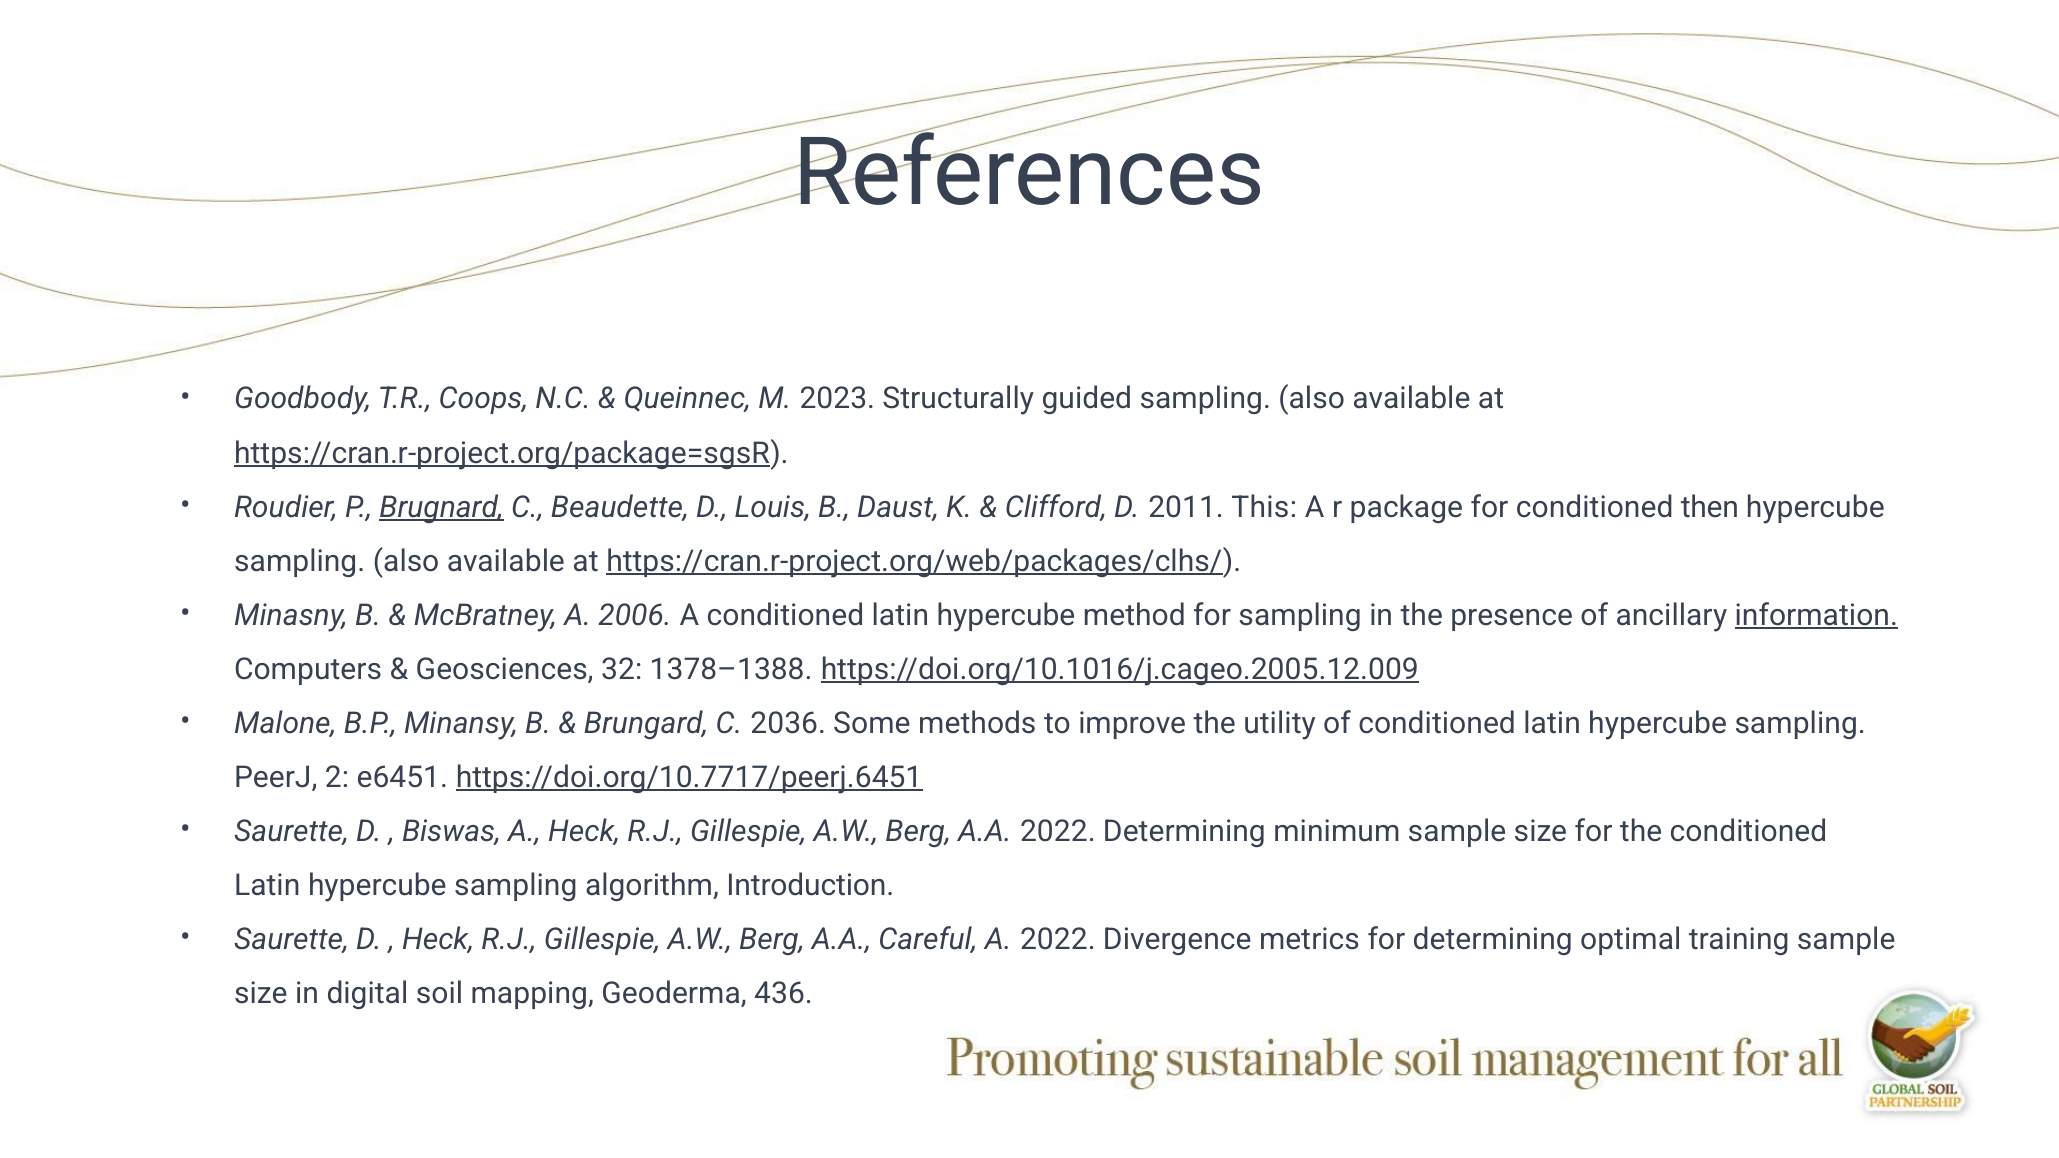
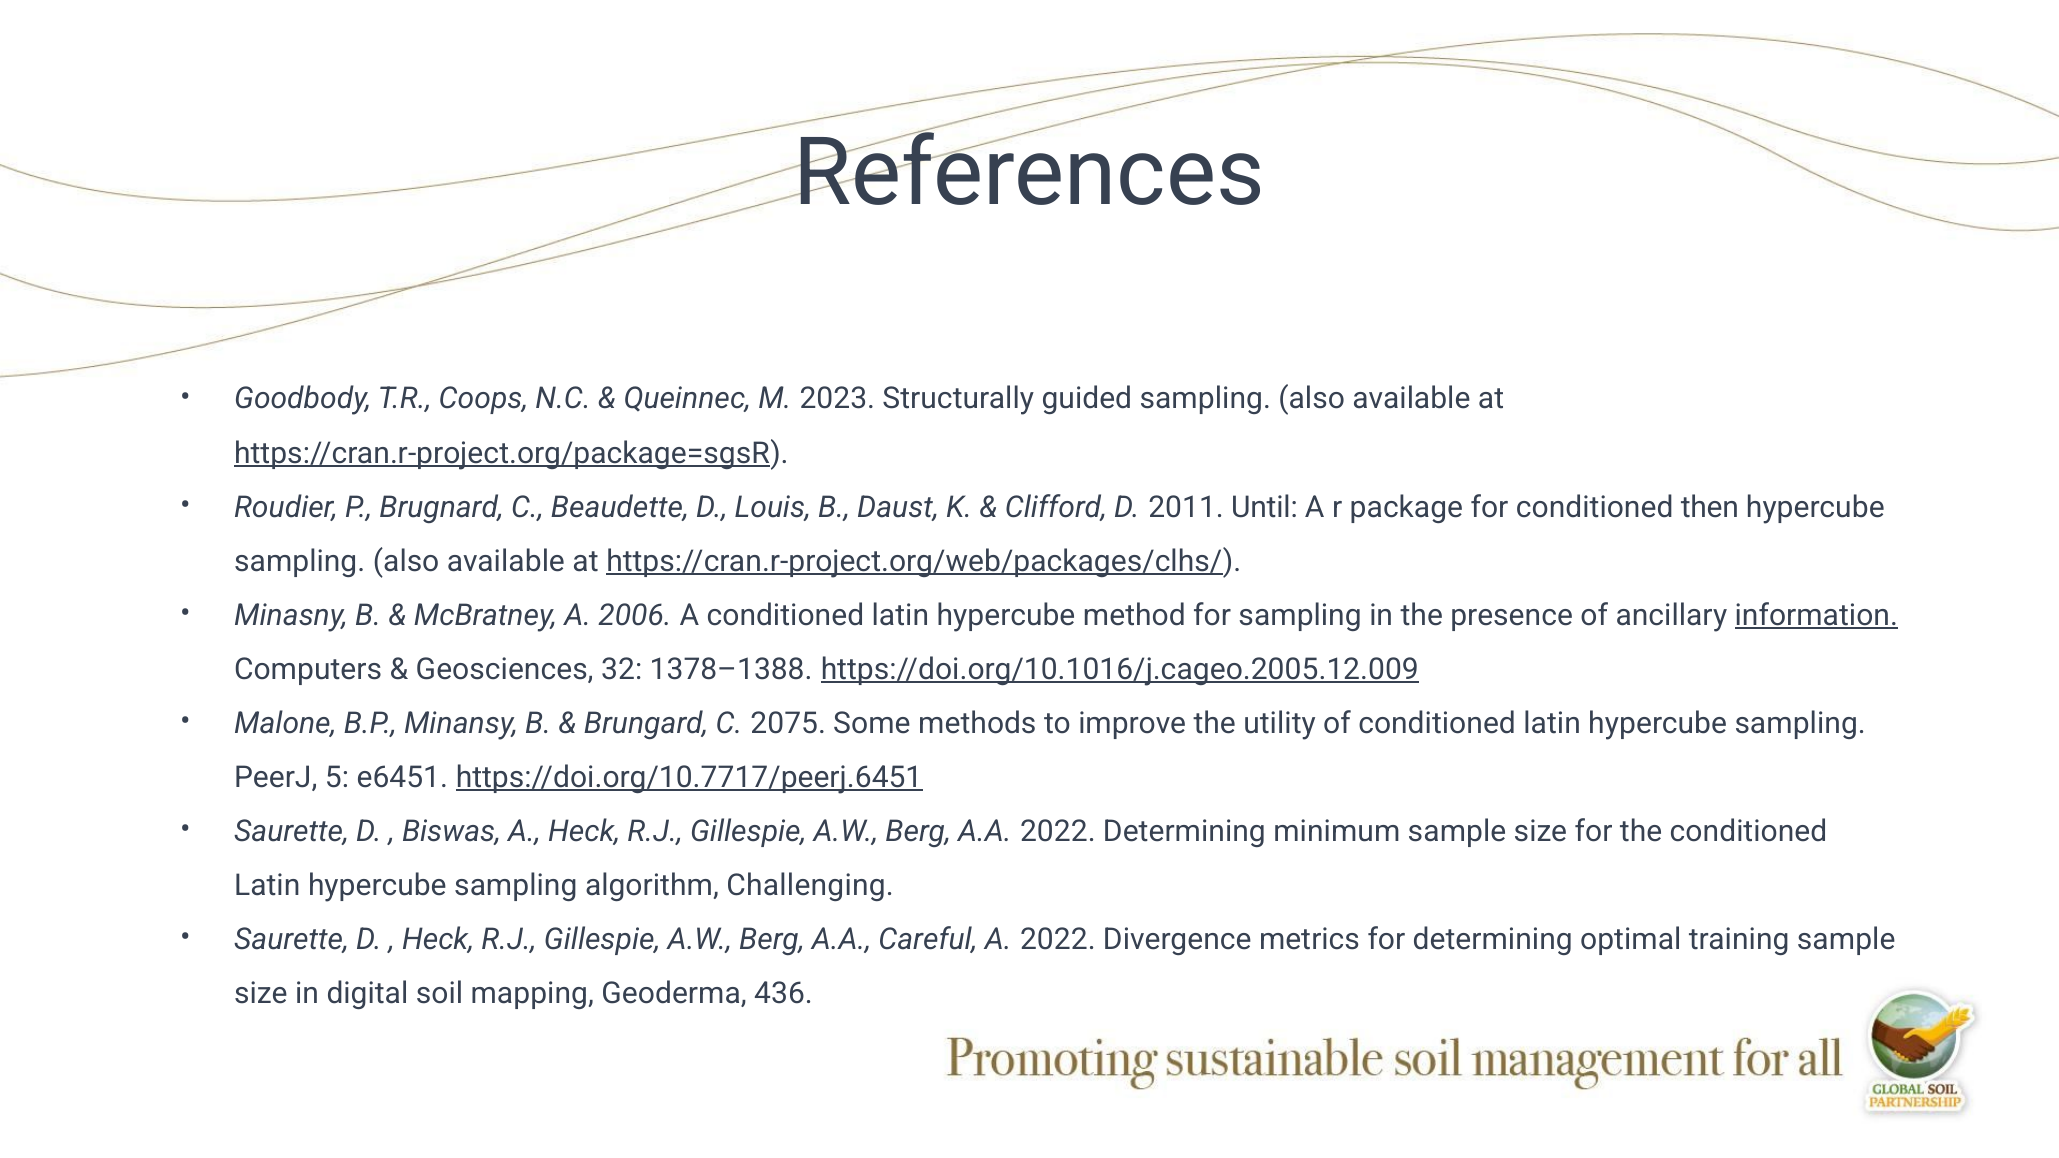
Brugnard underline: present -> none (442, 507)
This: This -> Until (1264, 507)
2036: 2036 -> 2075 (788, 723)
2: 2 -> 5 (337, 777)
Introduction: Introduction -> Challenging (810, 886)
